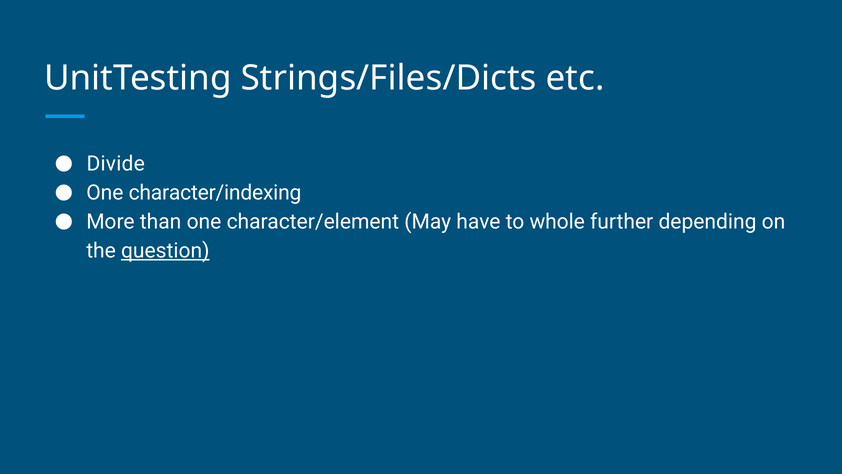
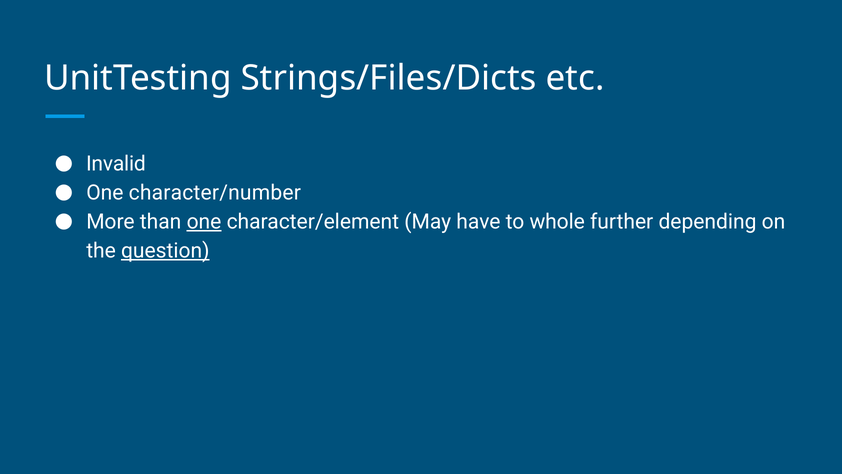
Divide: Divide -> Invalid (116, 163)
character/indexing: character/indexing -> character/number (215, 193)
one underline: none -> present (204, 222)
